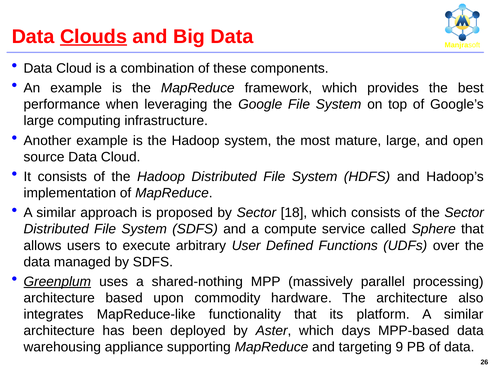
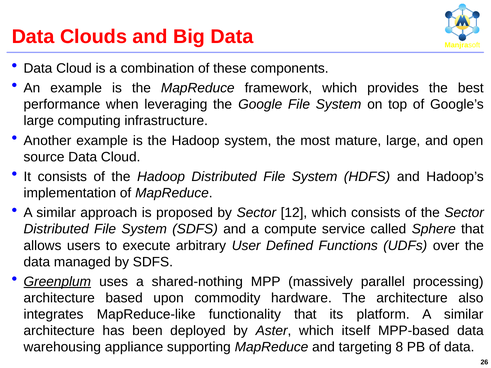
Clouds underline: present -> none (94, 37)
18: 18 -> 12 (294, 213)
days: days -> itself (356, 331)
9: 9 -> 8 (399, 347)
